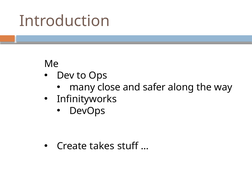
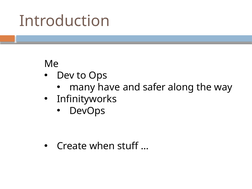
close: close -> have (109, 87)
takes: takes -> when (102, 146)
